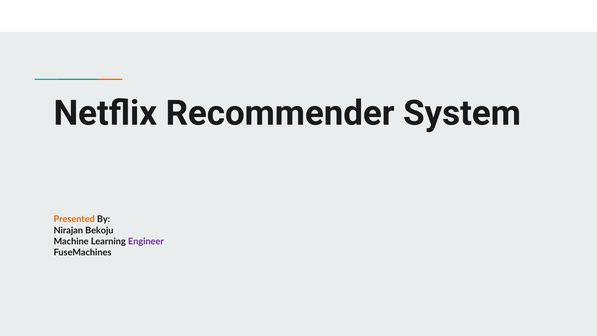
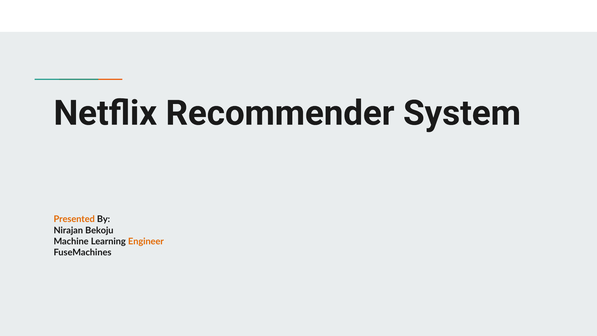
Engineer colour: purple -> orange (146, 241)
